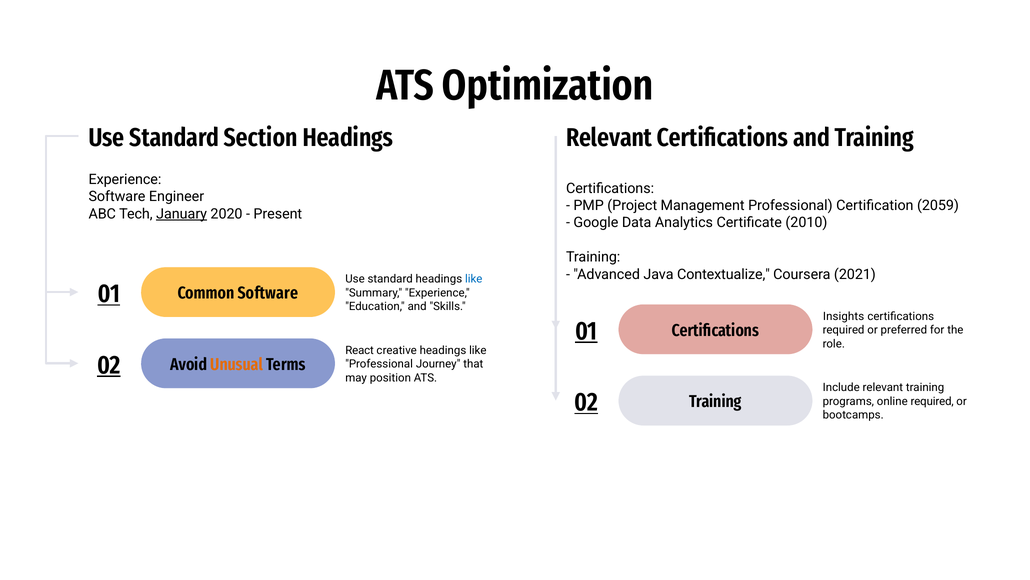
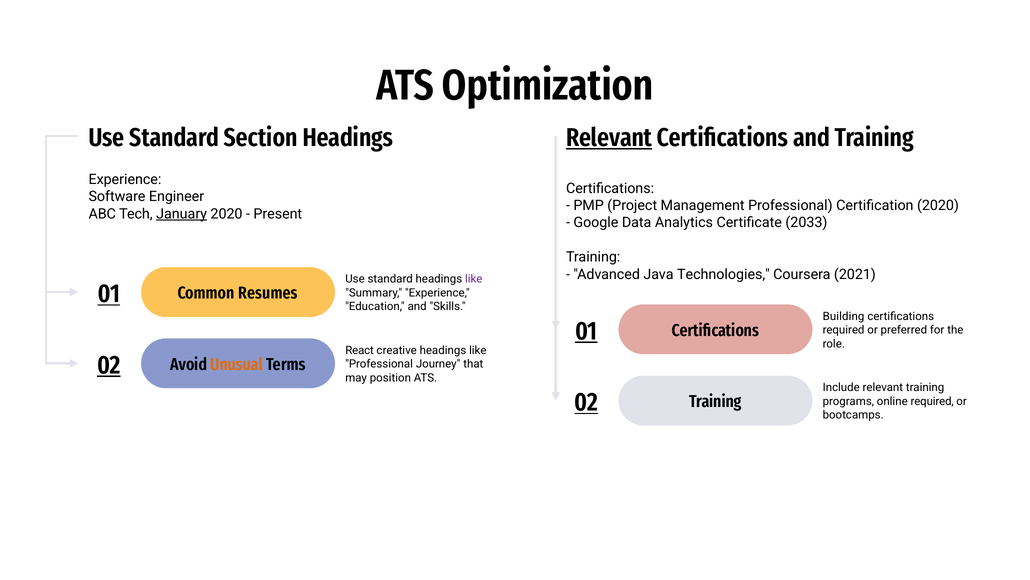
Relevant underline: none -> present (609, 138)
Certification 2059: 2059 -> 2020 (938, 205)
2010: 2010 -> 2033 (806, 222)
Contextualize: Contextualize -> Technologies (723, 274)
like colour: blue -> purple (474, 279)
Common Software: Software -> Resumes (268, 293)
Insights: Insights -> Building (844, 316)
